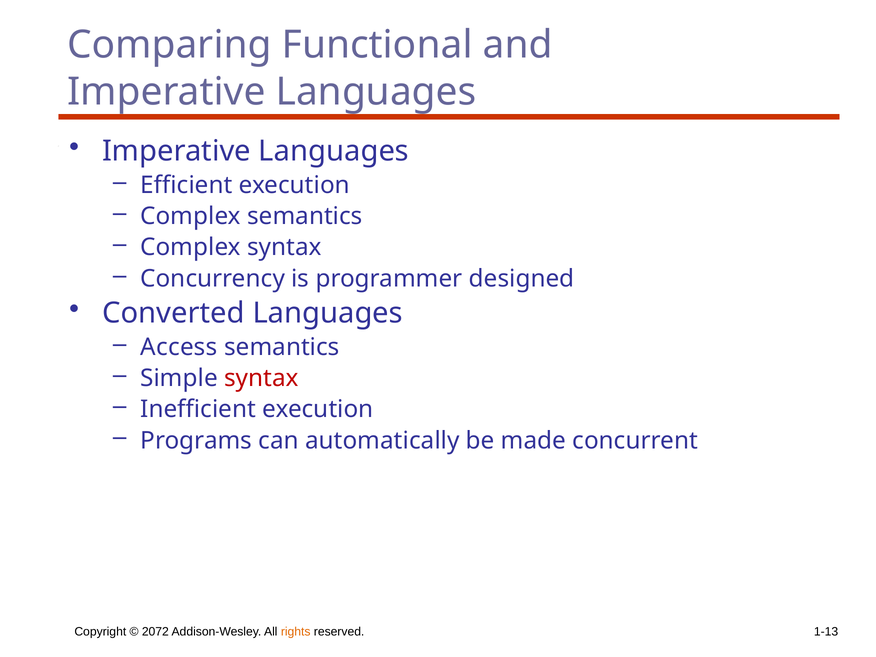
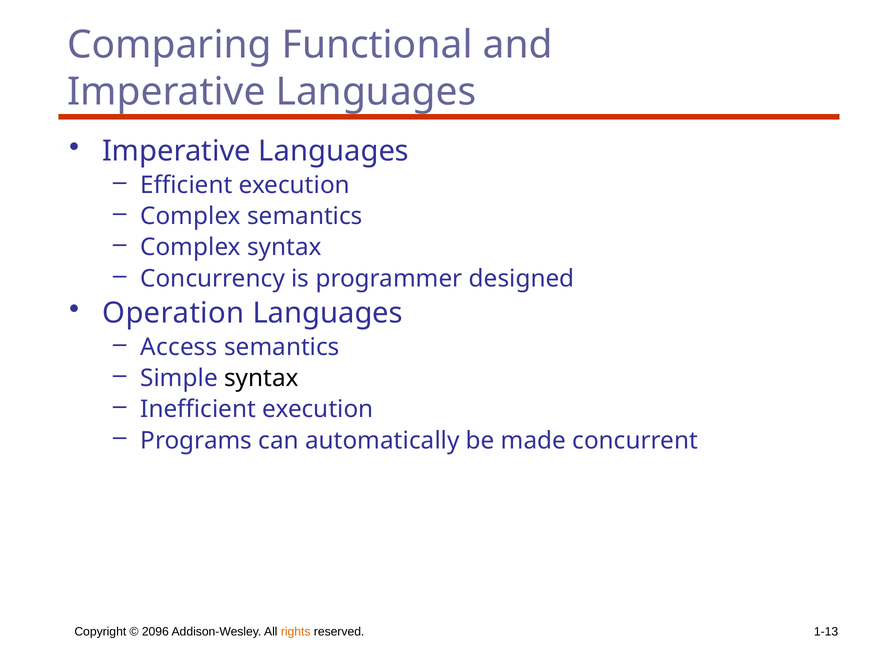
Converted: Converted -> Operation (173, 313)
syntax colour: red -> black (261, 378)
2072: 2072 -> 2096 (155, 632)
